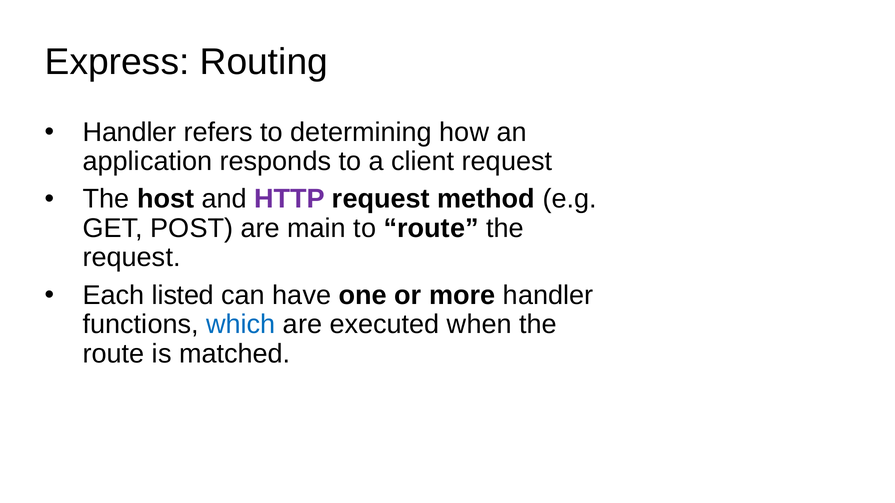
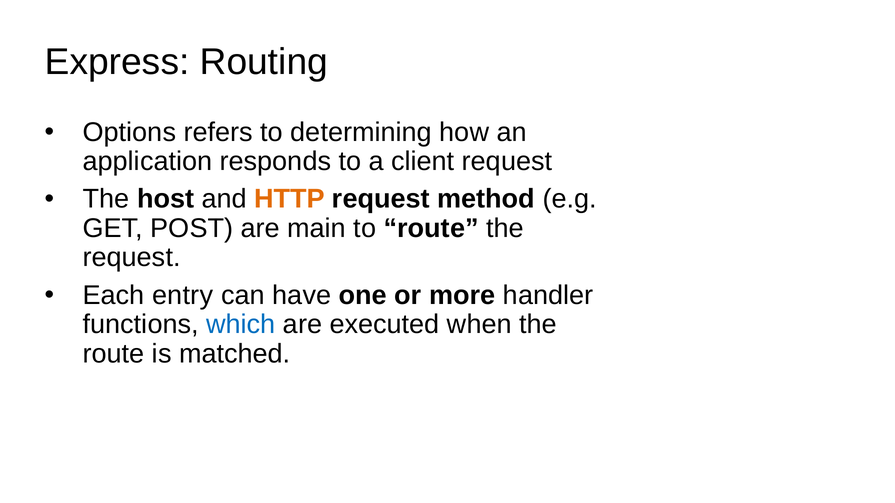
Handler: Handler -> Options (129, 132)
HTTP colour: purple -> orange (290, 199)
listed: listed -> entry (183, 295)
